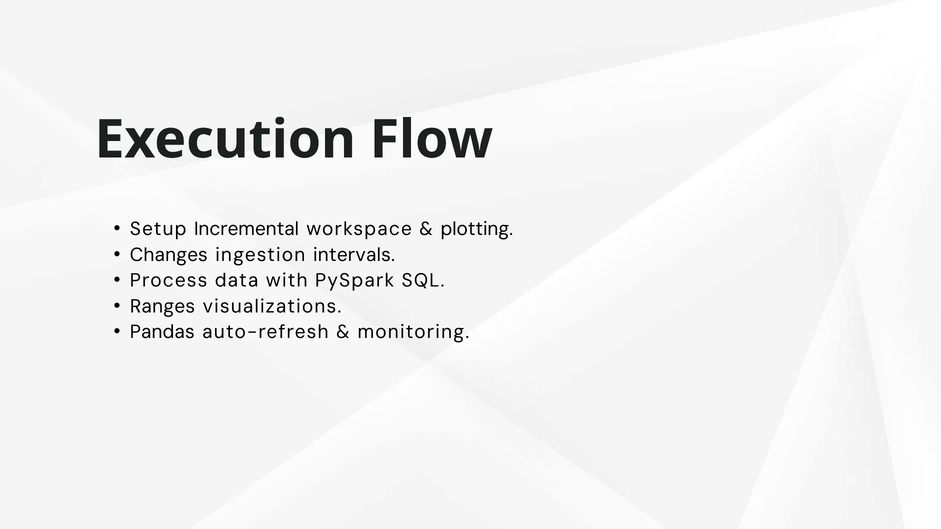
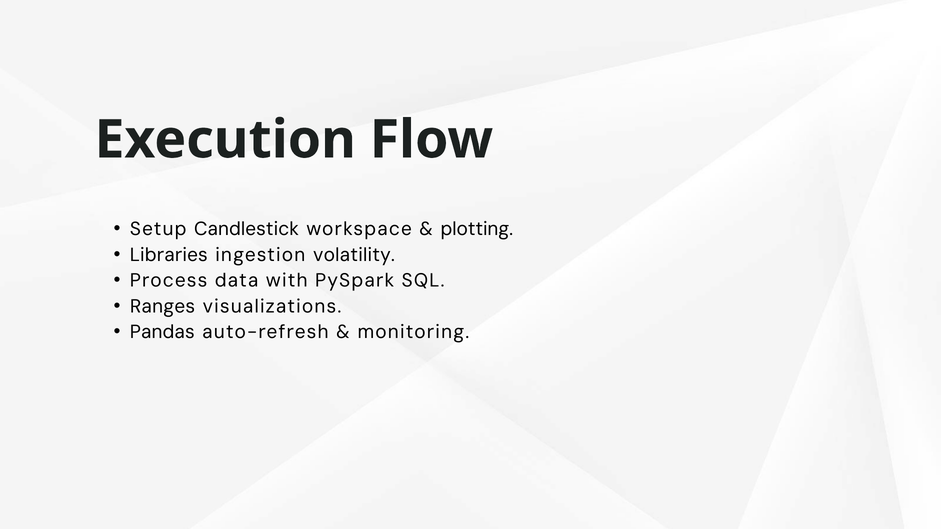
Incremental: Incremental -> Candlestick (246, 229)
Changes: Changes -> Libraries (169, 255)
intervals: intervals -> volatility (354, 255)
